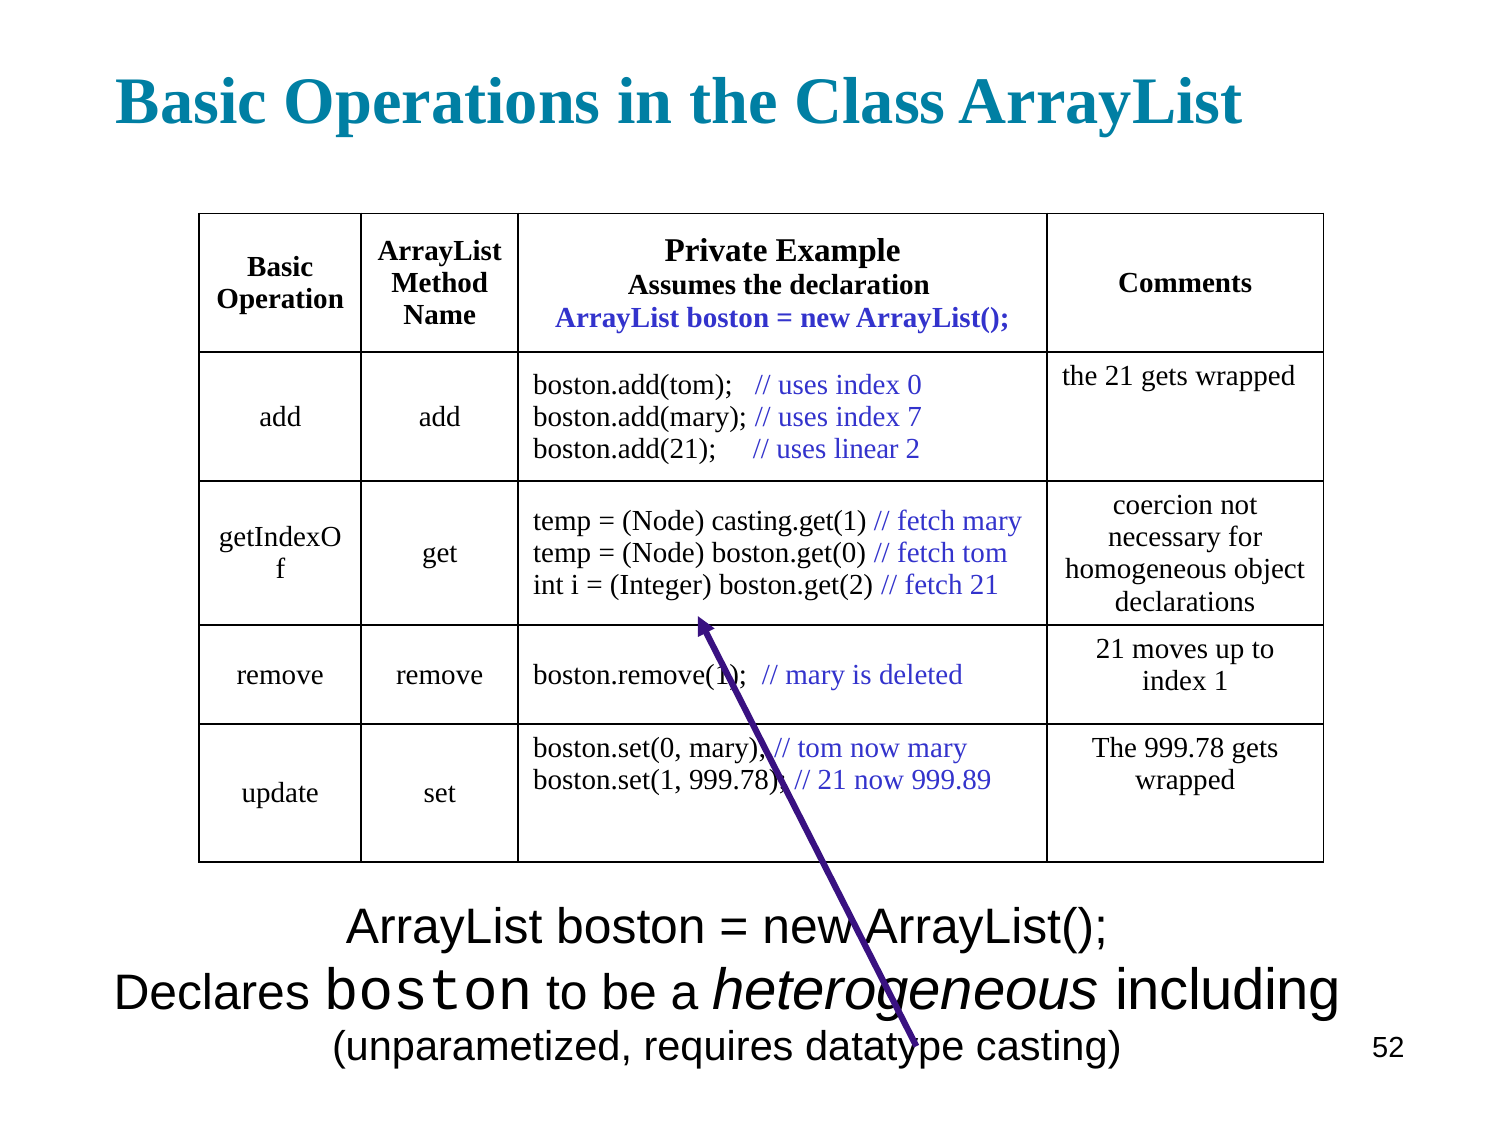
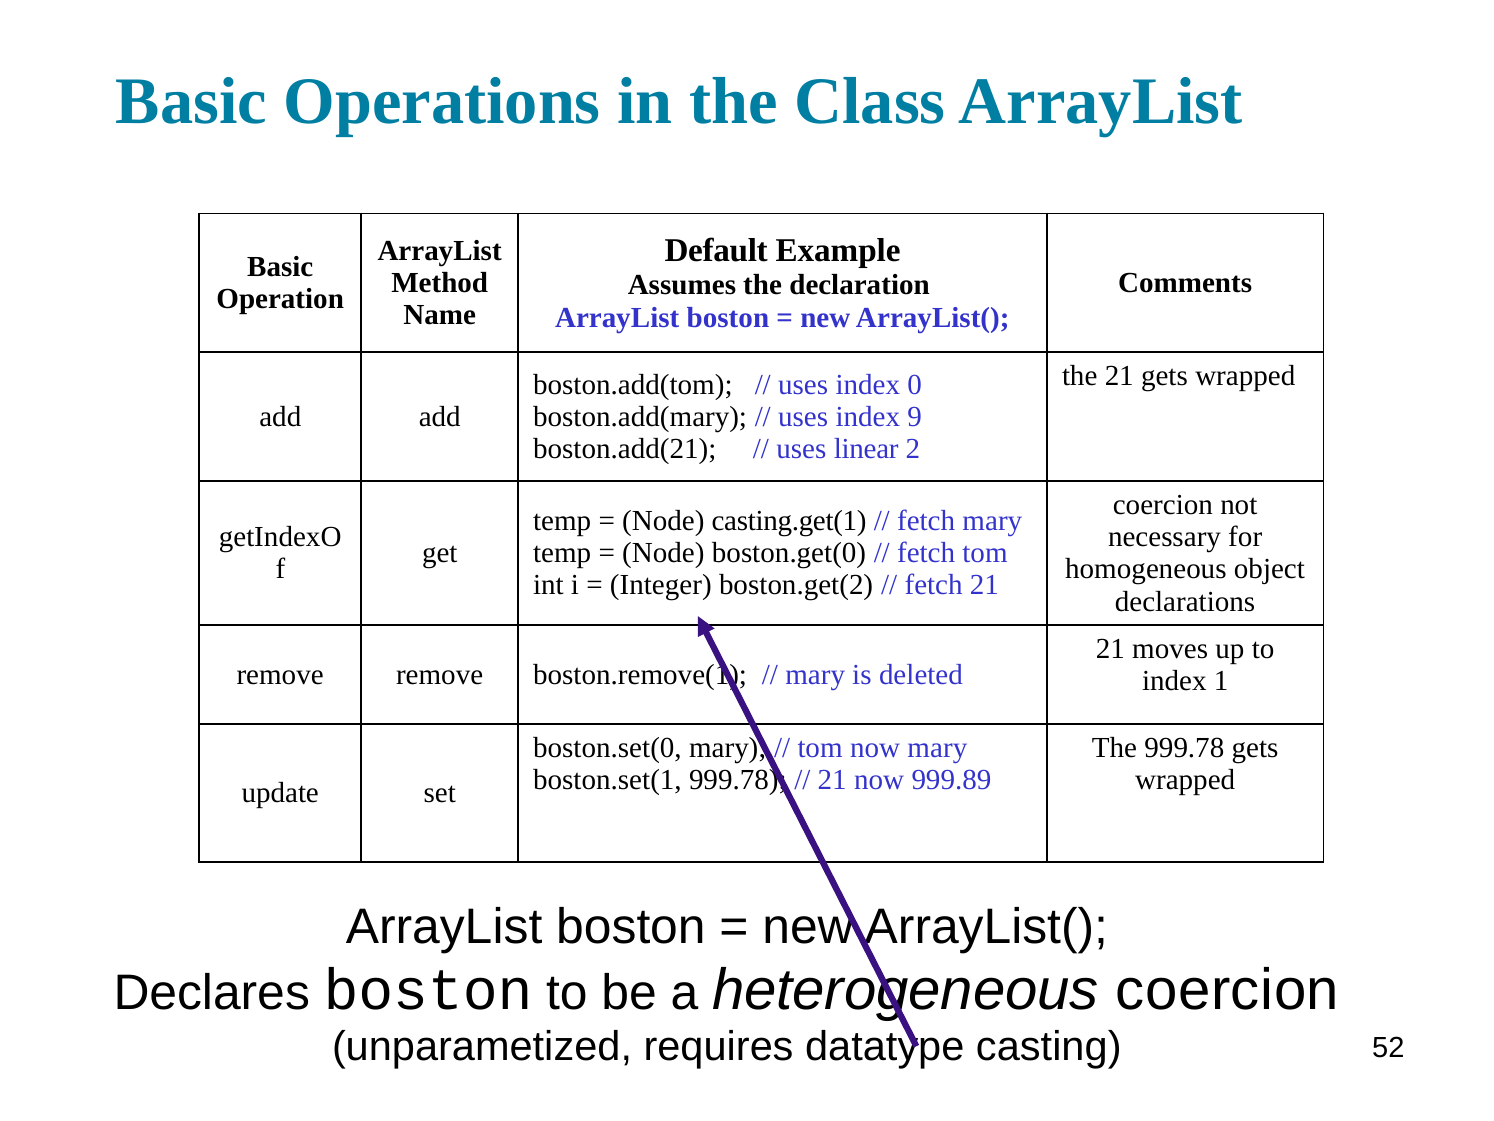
Private: Private -> Default (716, 251)
7: 7 -> 9 (915, 417)
including: including -> coercion (1227, 990)
